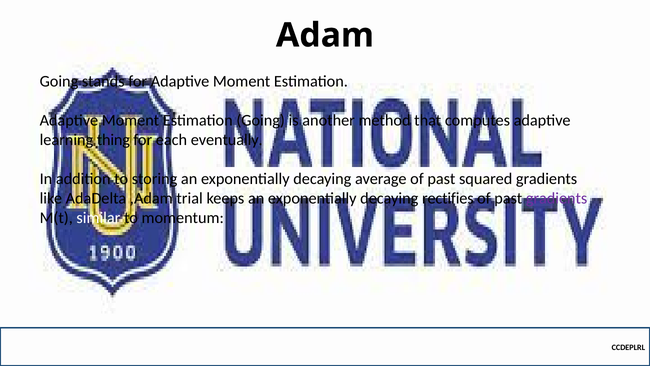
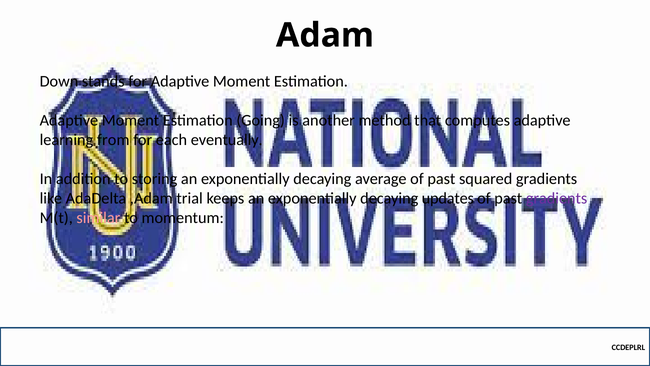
Going: Going -> Down (59, 81)
thing: thing -> from (113, 140)
rectifies: rectifies -> updates (448, 198)
similar colour: white -> pink (98, 218)
